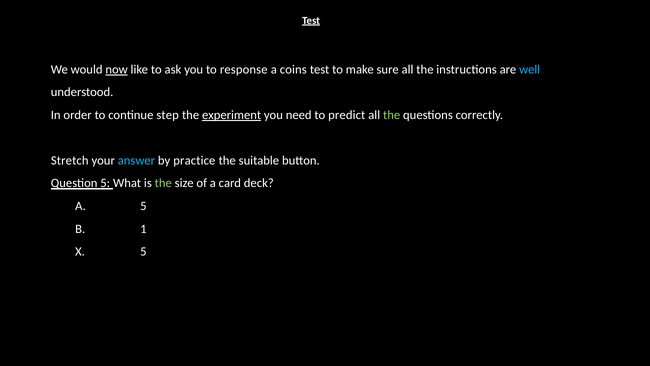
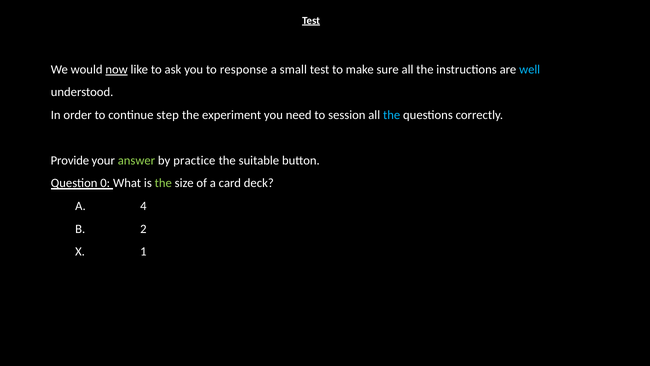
coins: coins -> small (293, 69)
experiment underline: present -> none (232, 115)
predict: predict -> session (347, 115)
the colour: light green -> light blue (392, 115)
Stretch: Stretch -> Provide (70, 160)
answer colour: light blue -> light green (136, 160)
Question 5: 5 -> 0 (105, 183)
A 5: 5 -> 4 (143, 206)
1: 1 -> 2 (143, 229)
X 5: 5 -> 1 (143, 251)
